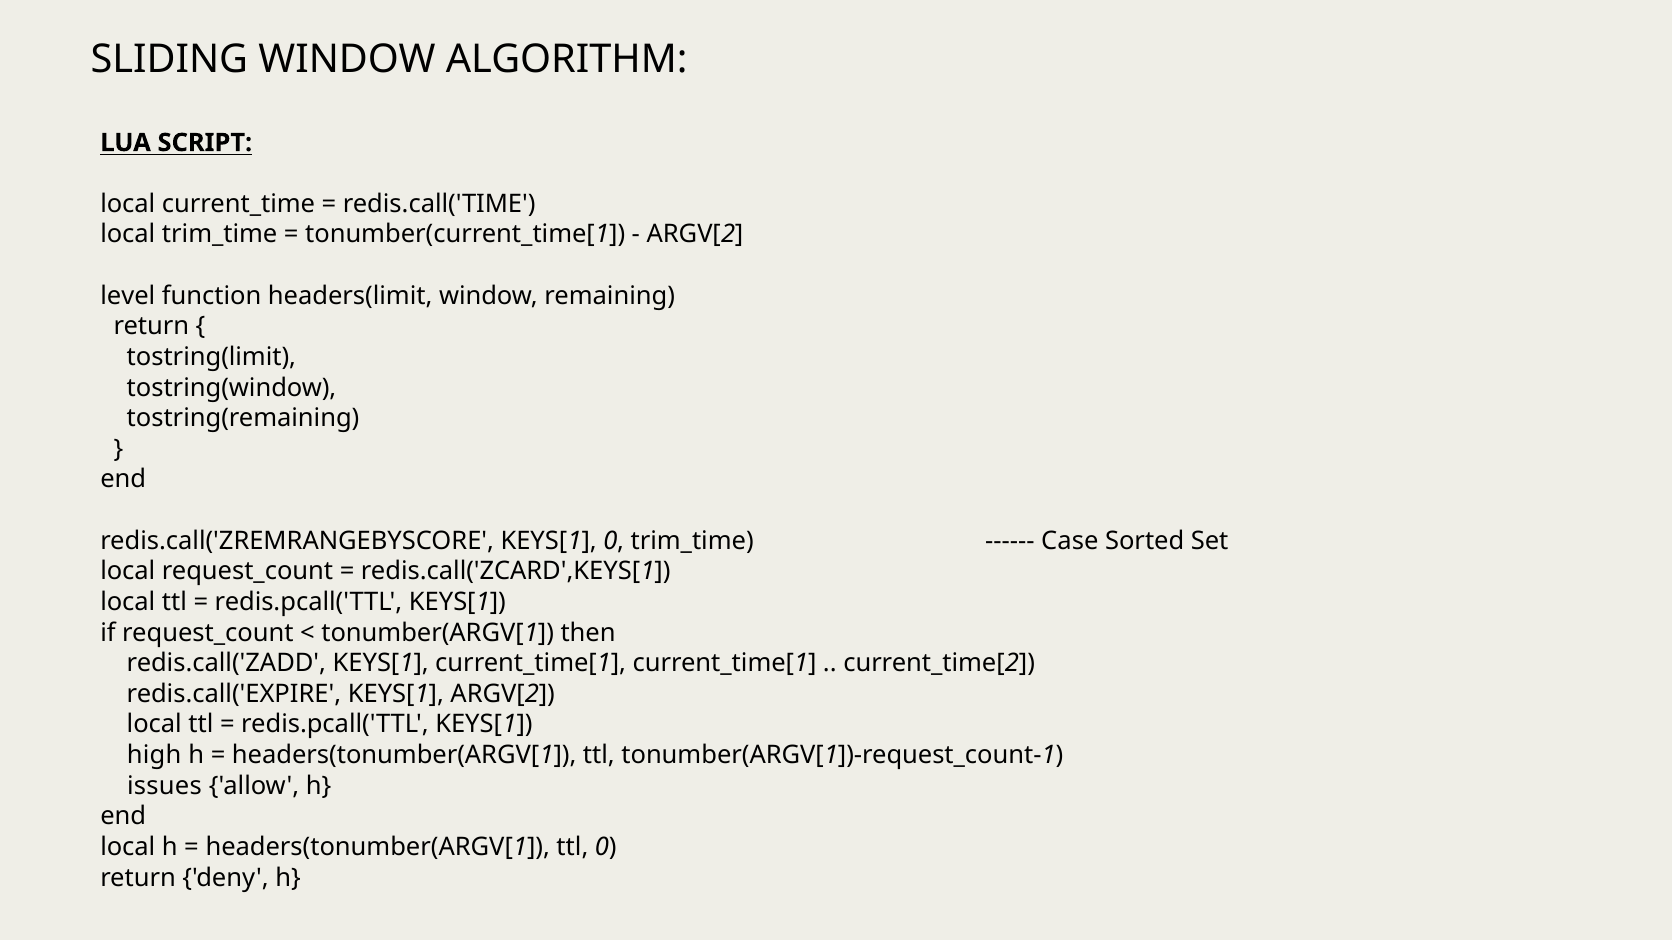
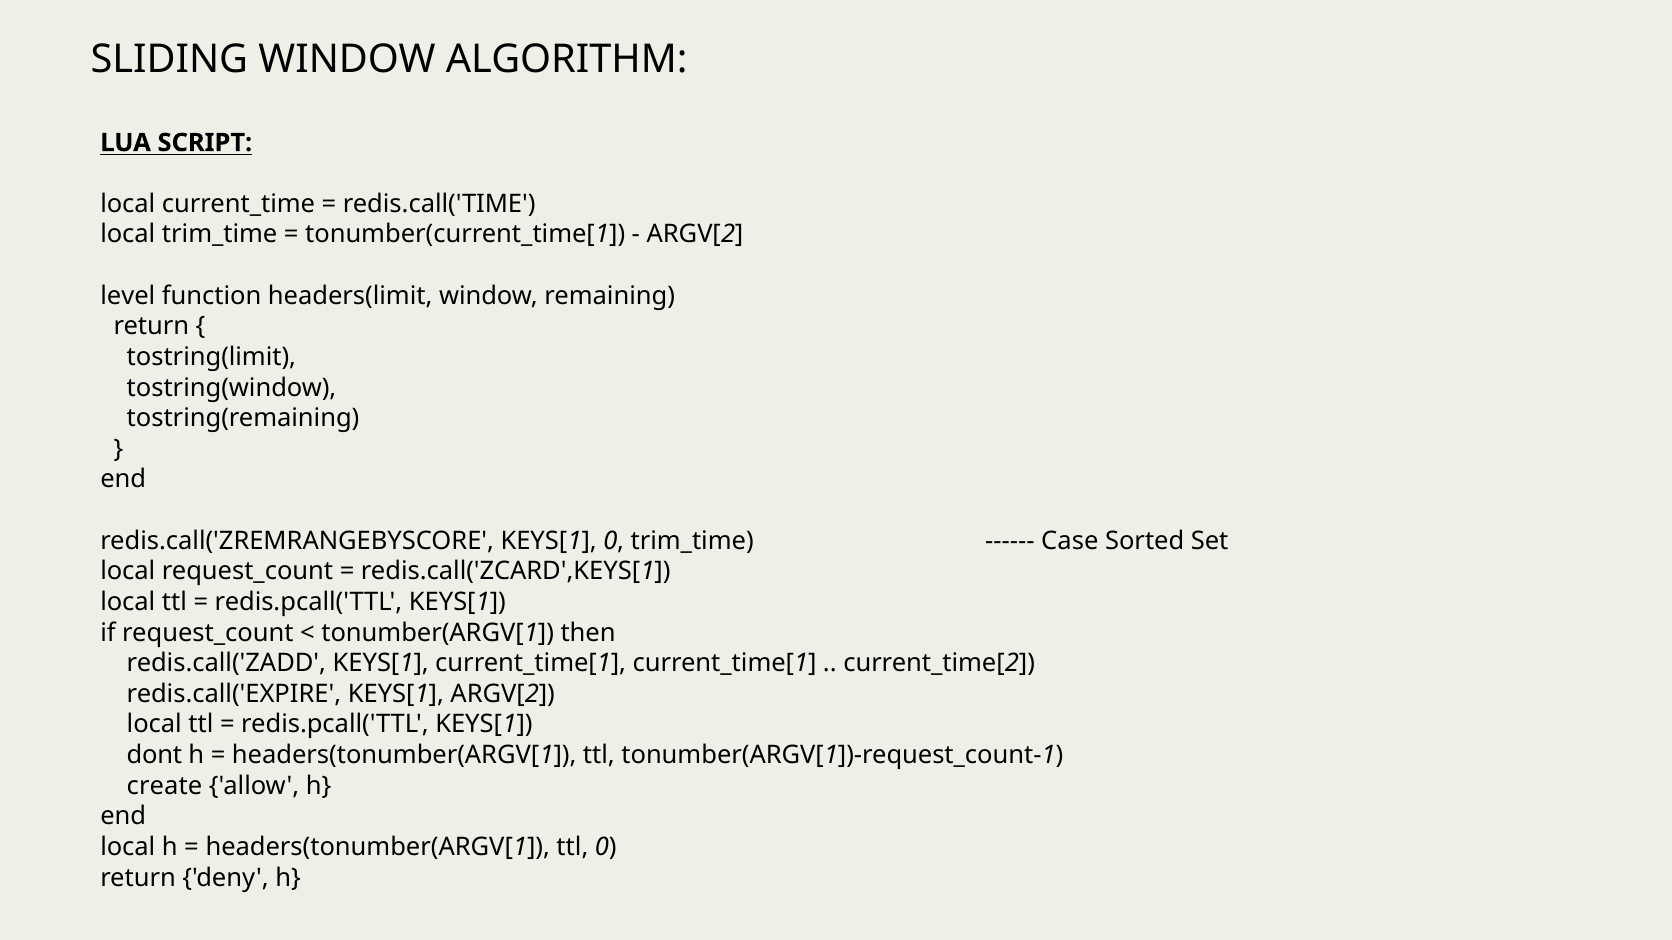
high: high -> dont (154, 756)
issues: issues -> create (165, 786)
